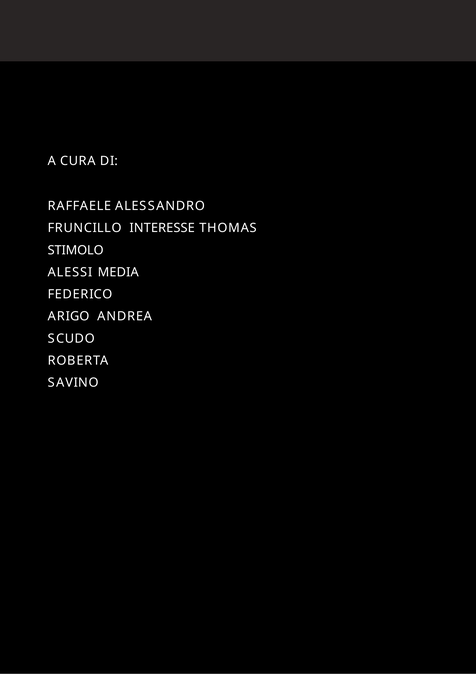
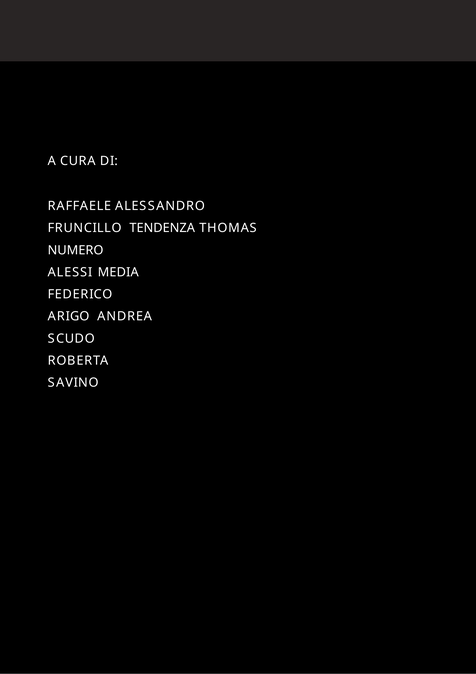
INTERESSE: INTERESSE -> TENDENZA (162, 228)
STIMOLO: STIMOLO -> NUMERO (76, 250)
